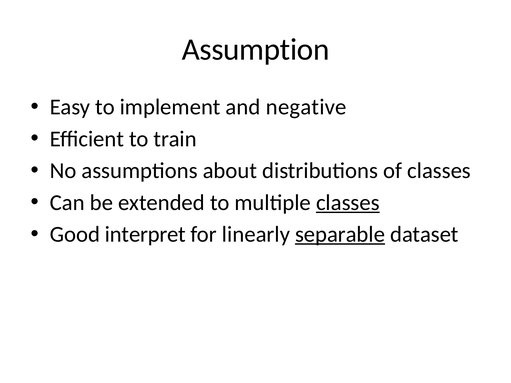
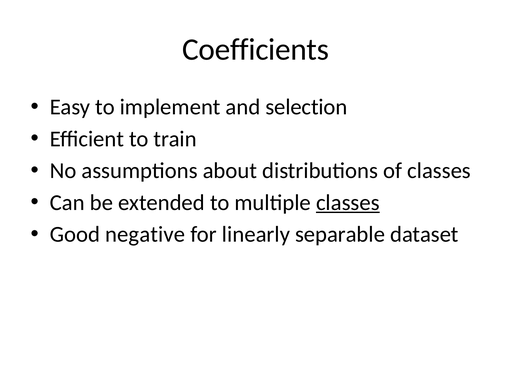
Assumption: Assumption -> Coefficients (256, 49)
negative: negative -> selection (306, 107)
interpret: interpret -> negative (145, 235)
separable underline: present -> none (340, 235)
